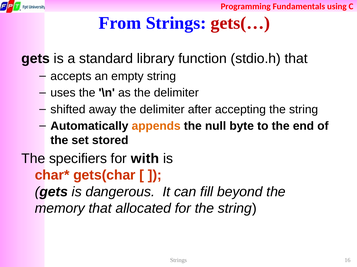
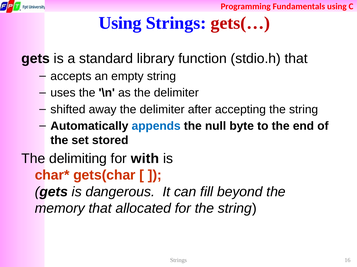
From: From -> Using (120, 23)
appends colour: orange -> blue (156, 126)
specifiers: specifiers -> delimiting (78, 159)
